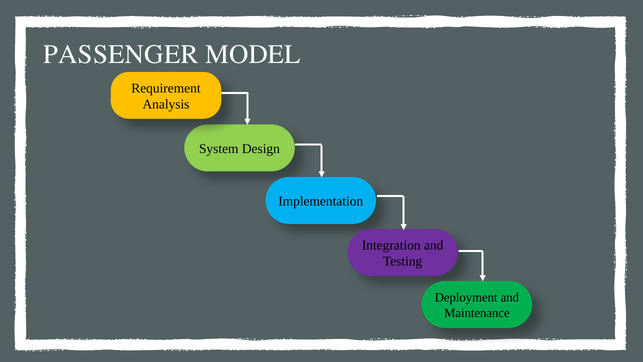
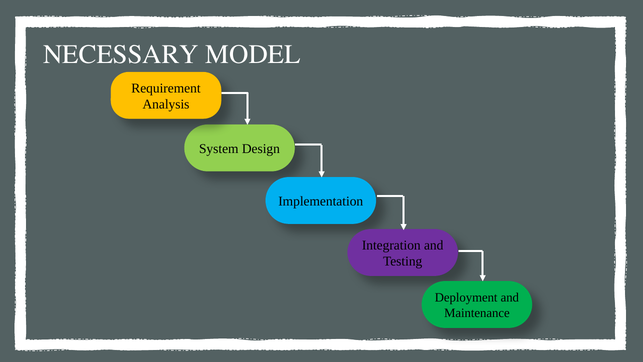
PASSENGER: PASSENGER -> NECESSARY (121, 54)
